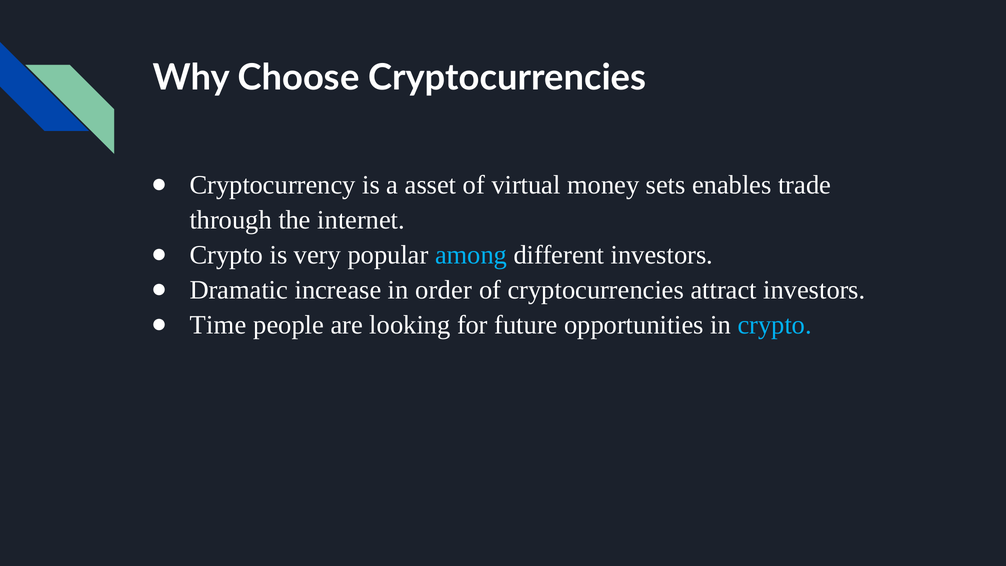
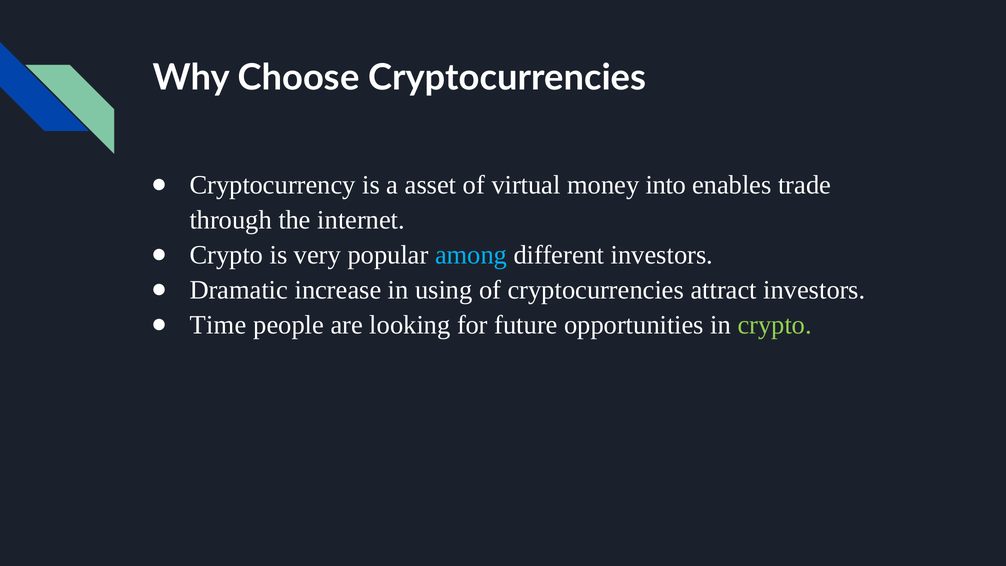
sets: sets -> into (666, 185)
order: order -> using (444, 290)
crypto colour: light blue -> light green (775, 325)
